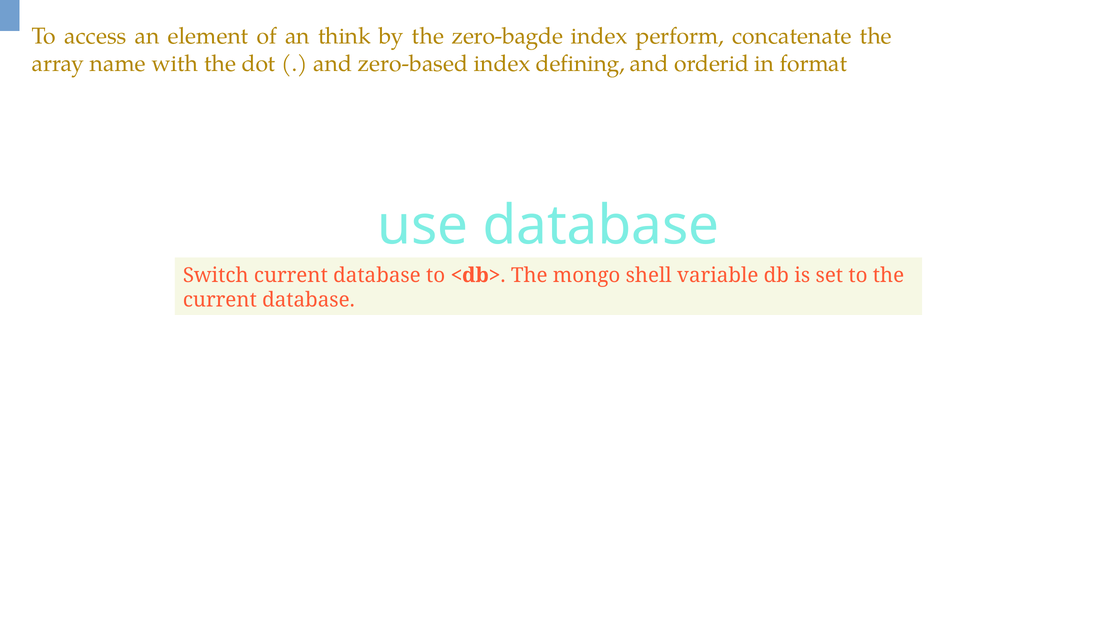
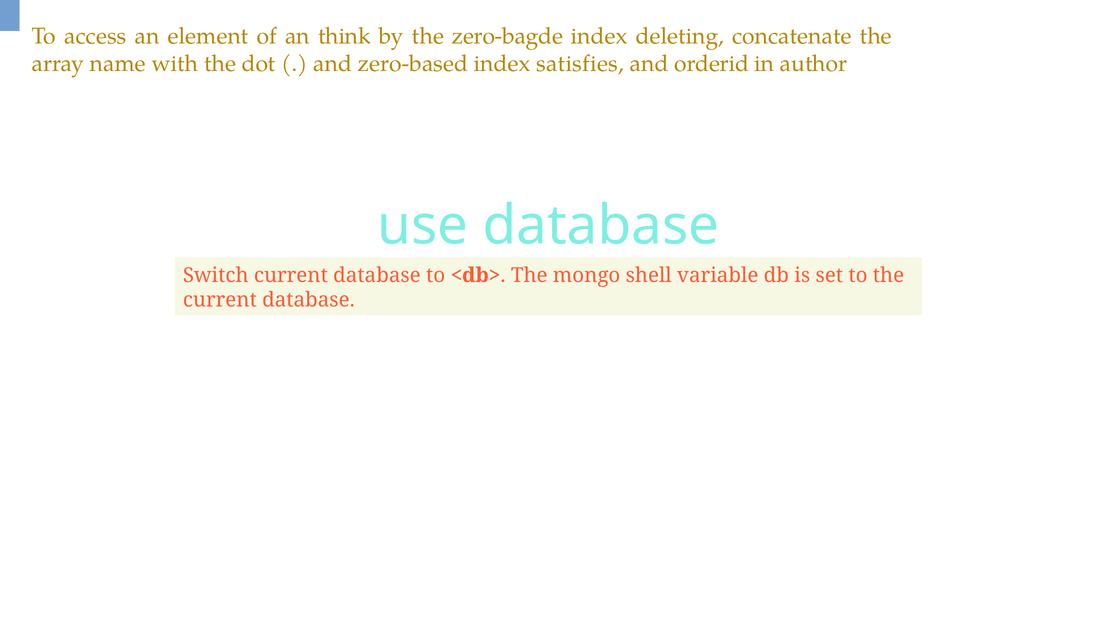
perform: perform -> deleting (680, 36)
defining: defining -> satisfies (580, 64)
format: format -> author (814, 64)
